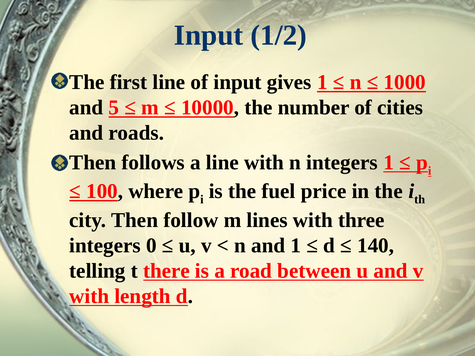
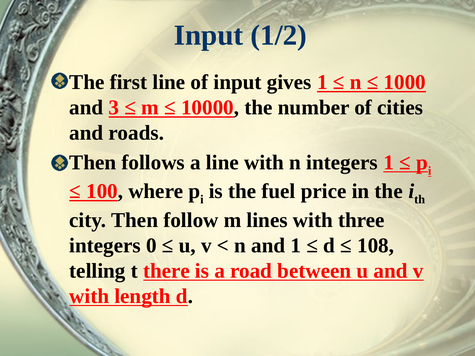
5: 5 -> 3 (114, 108)
140: 140 -> 108 (376, 246)
